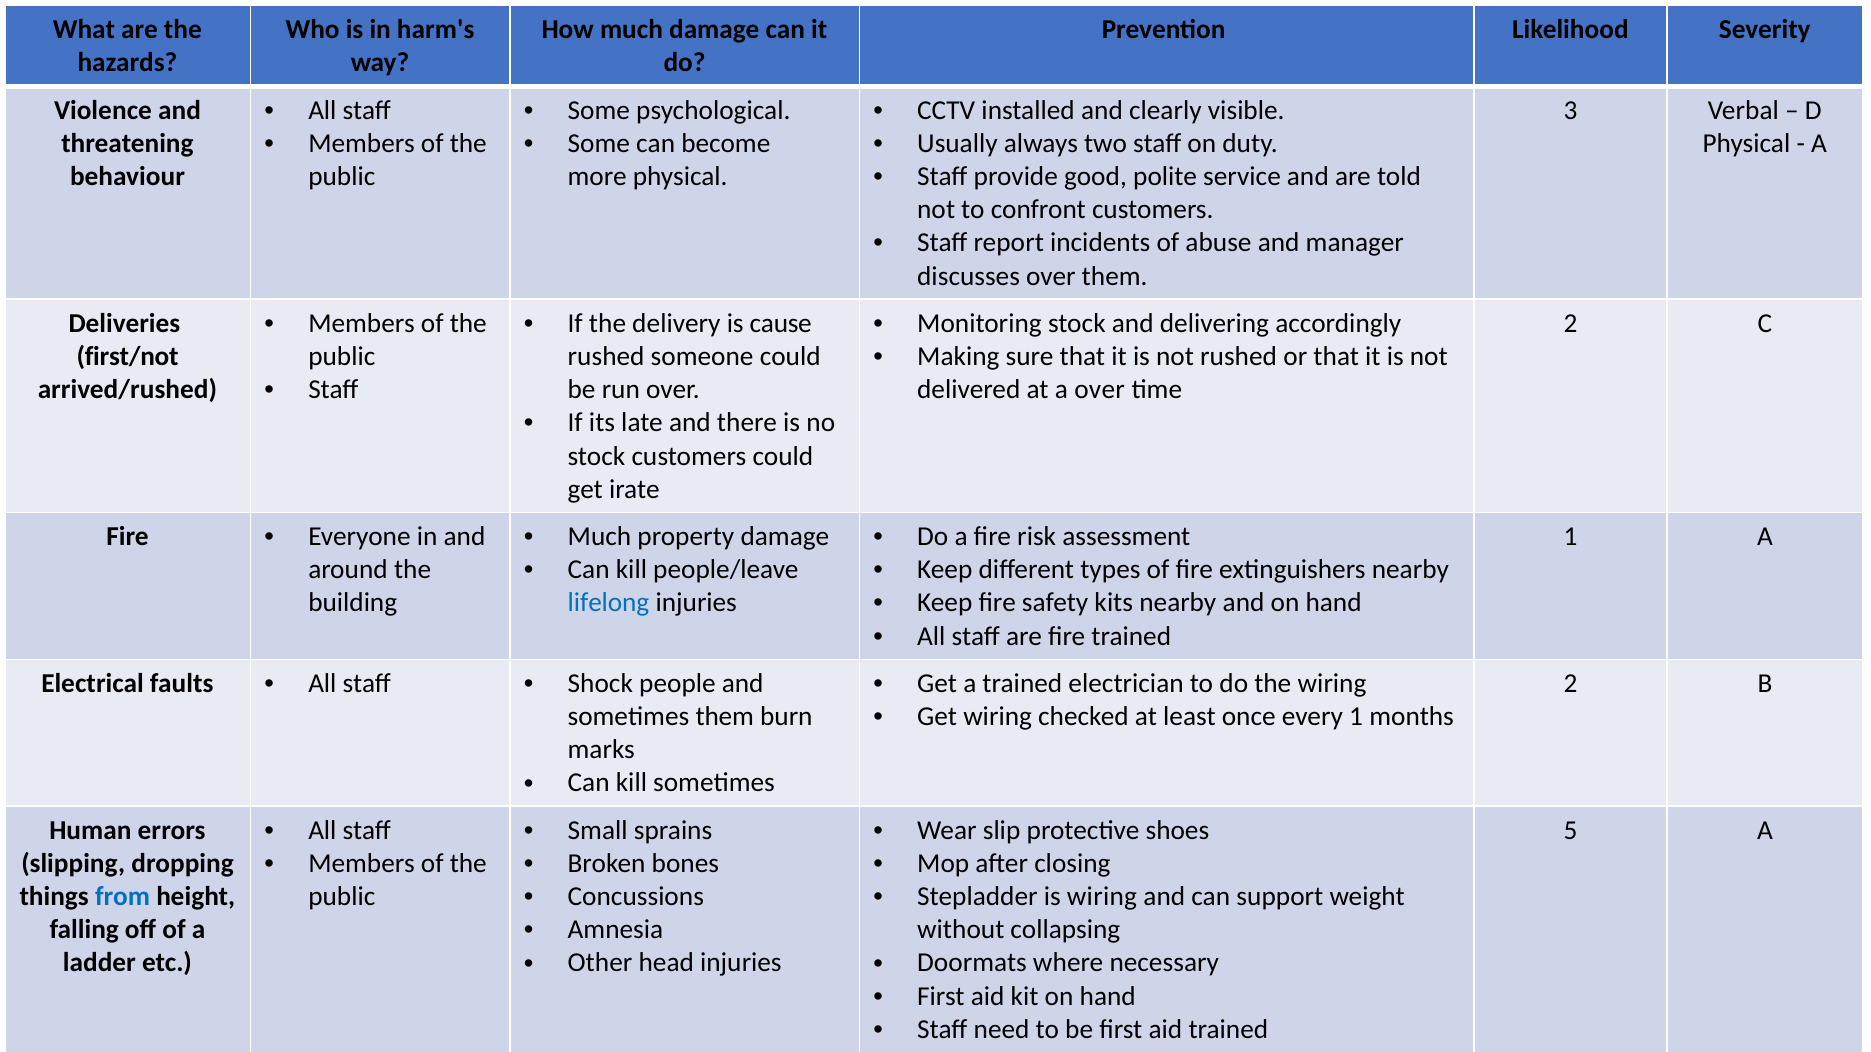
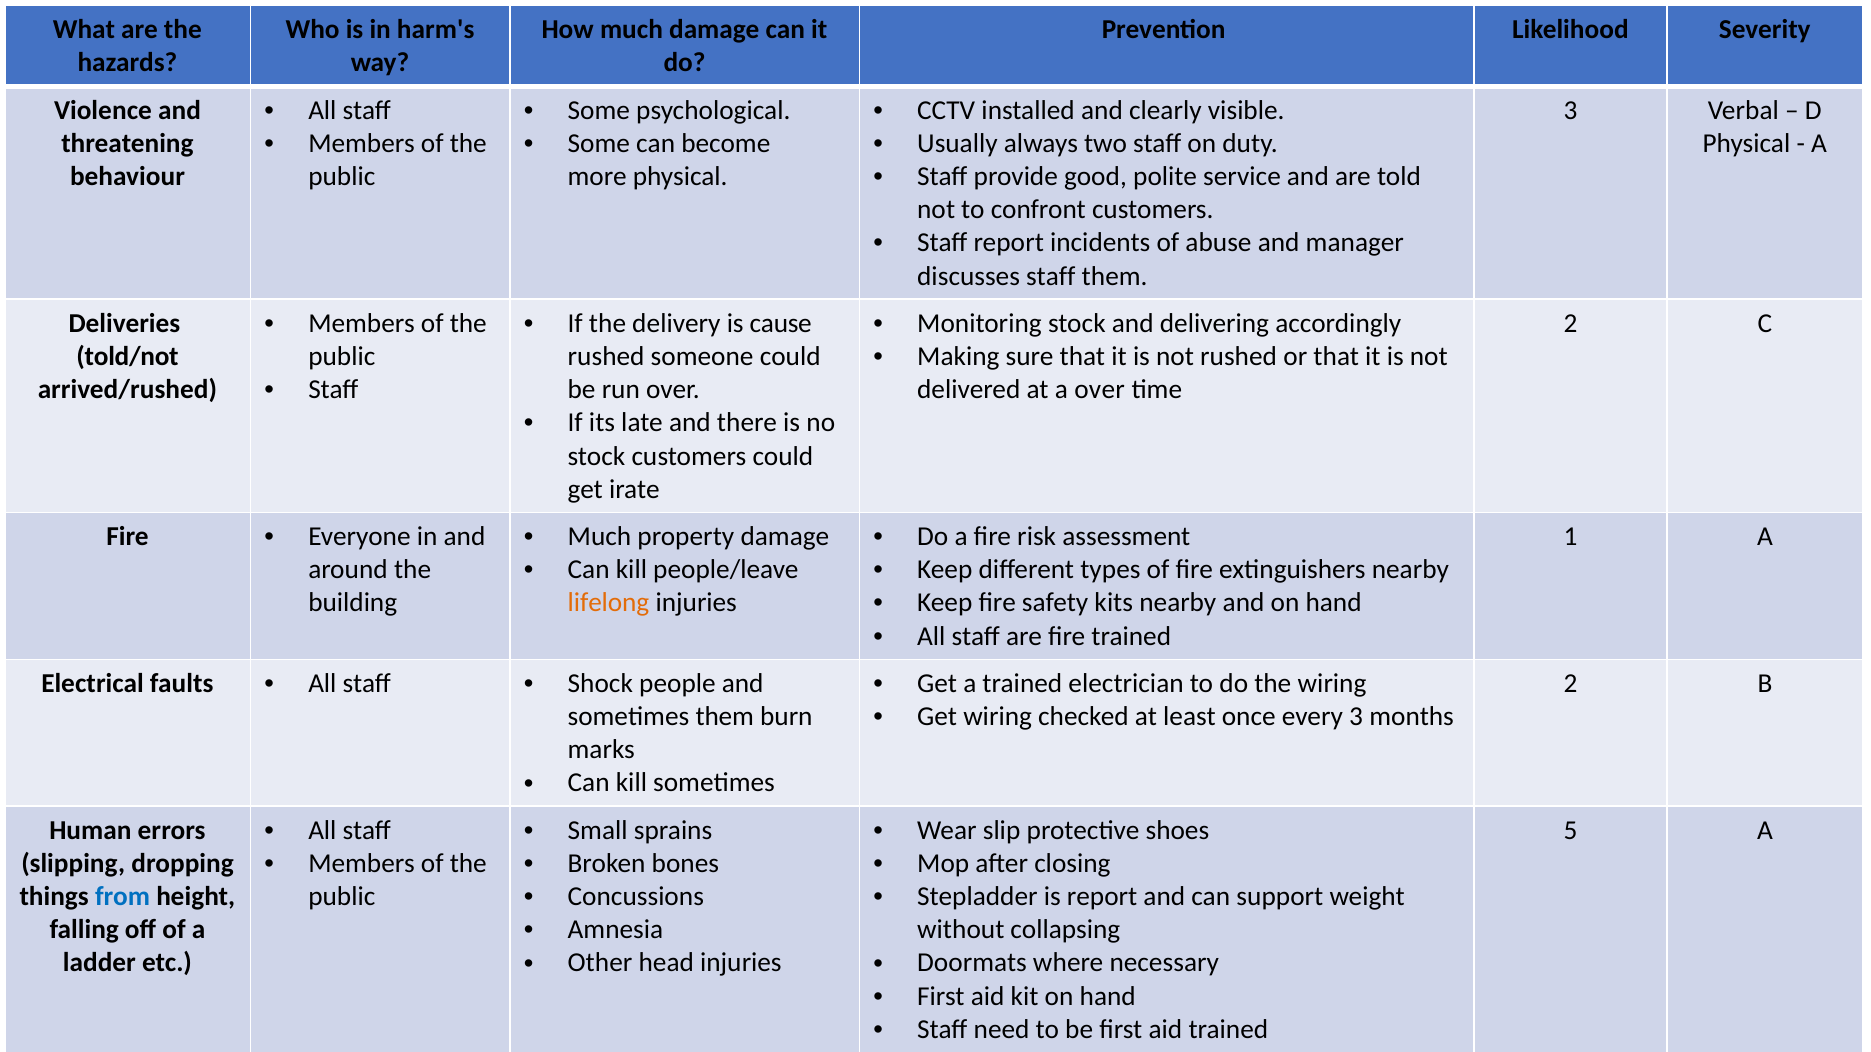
discusses over: over -> staff (1051, 276)
first/not: first/not -> told/not (128, 357)
lifelong colour: blue -> orange (608, 603)
every 1: 1 -> 3 (1356, 717)
is wiring: wiring -> report (1102, 897)
